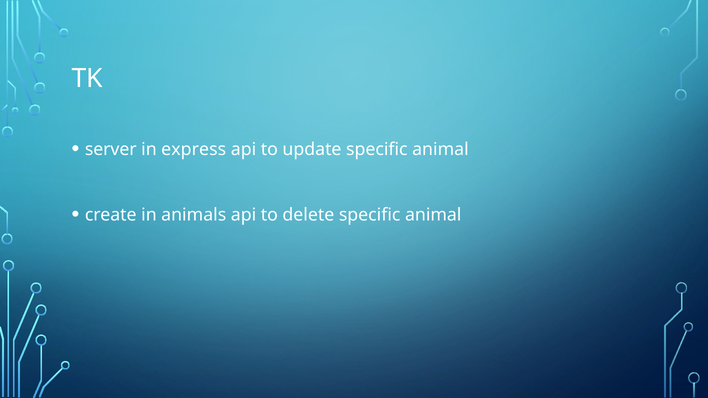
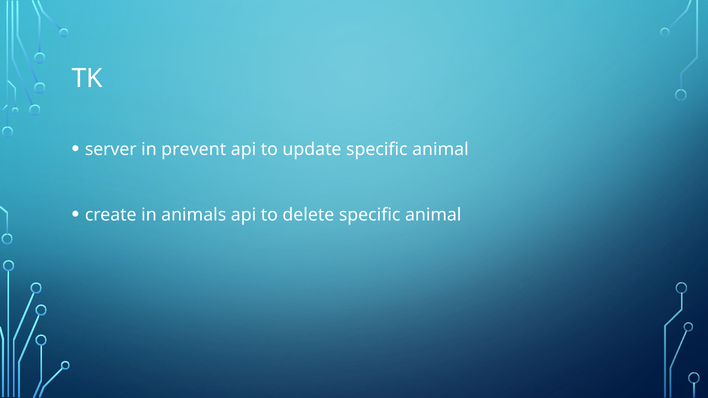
express: express -> prevent (194, 149)
